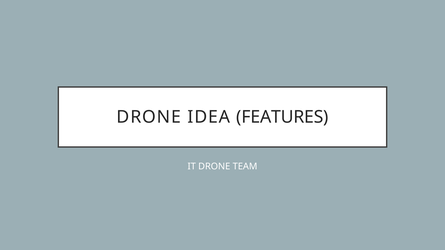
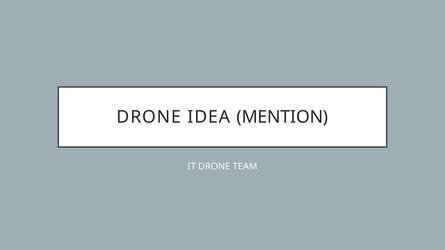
FEATURES: FEATURES -> MENTION (282, 117)
